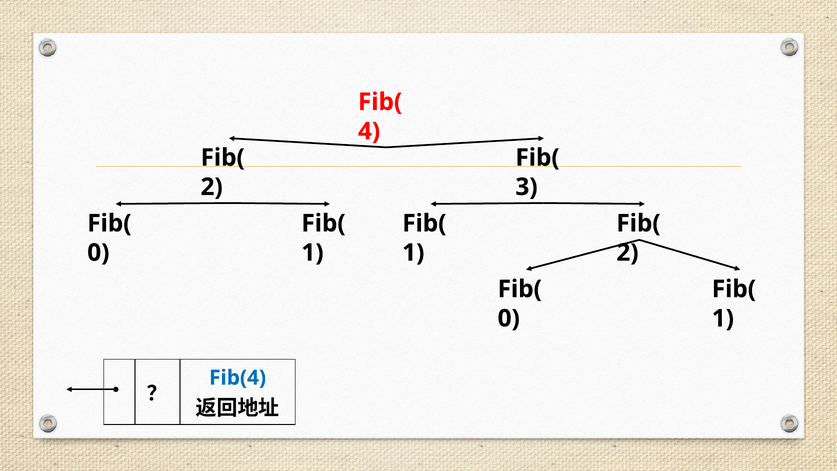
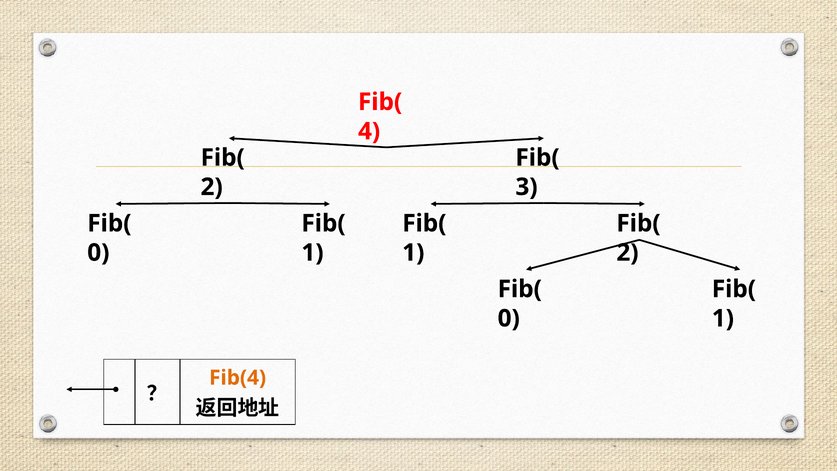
Fib(4 colour: blue -> orange (238, 378)
